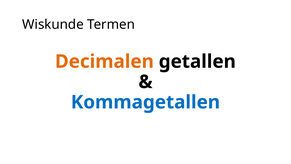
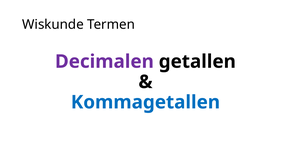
Decimalen colour: orange -> purple (104, 61)
